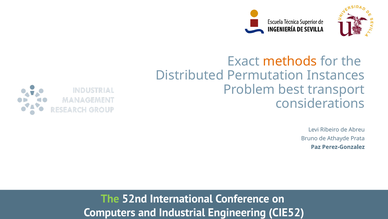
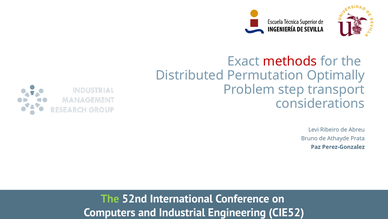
methods colour: orange -> red (290, 61)
Instances: Instances -> Optimally (336, 75)
best: best -> step (291, 89)
